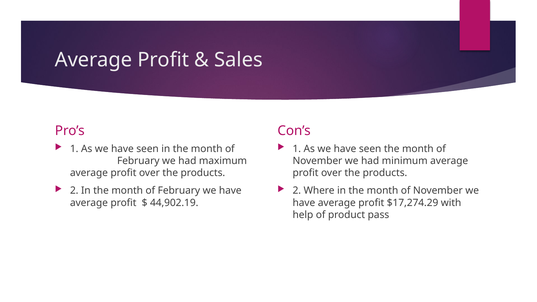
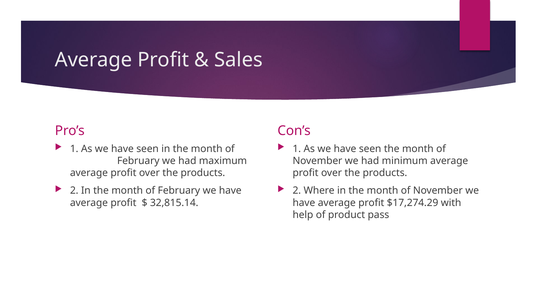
44,902.19: 44,902.19 -> 32,815.14 (174, 203)
